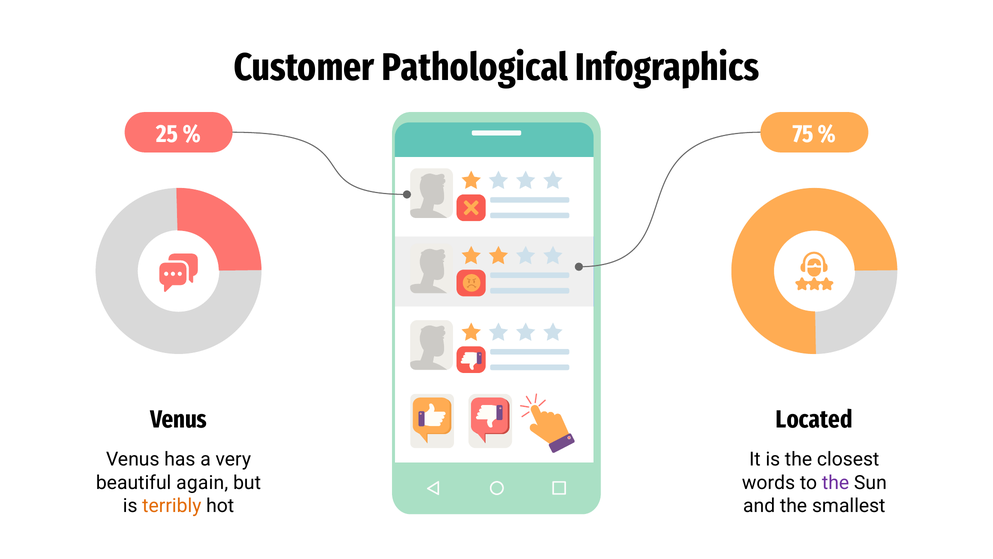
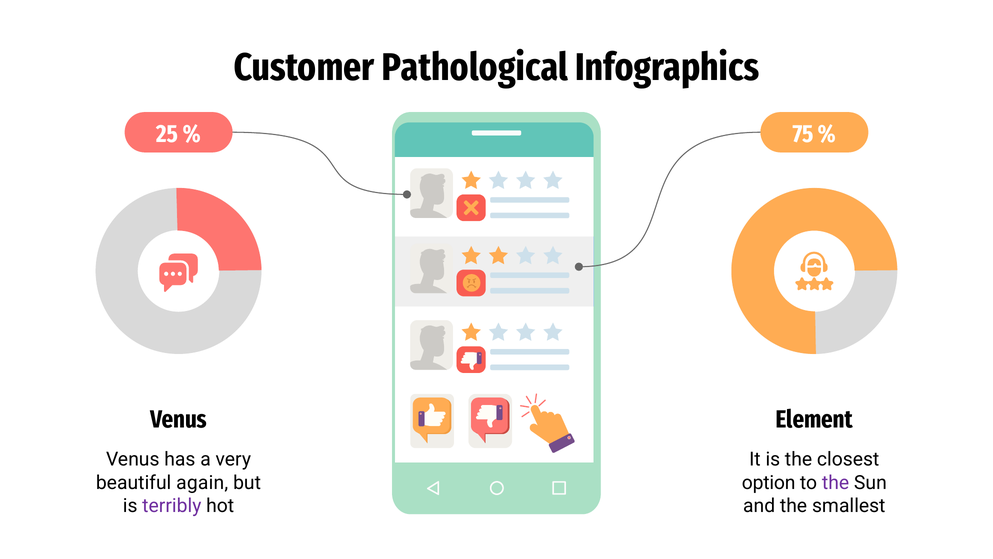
Located: Located -> Element (814, 419)
words: words -> option (769, 482)
terribly colour: orange -> purple (172, 506)
